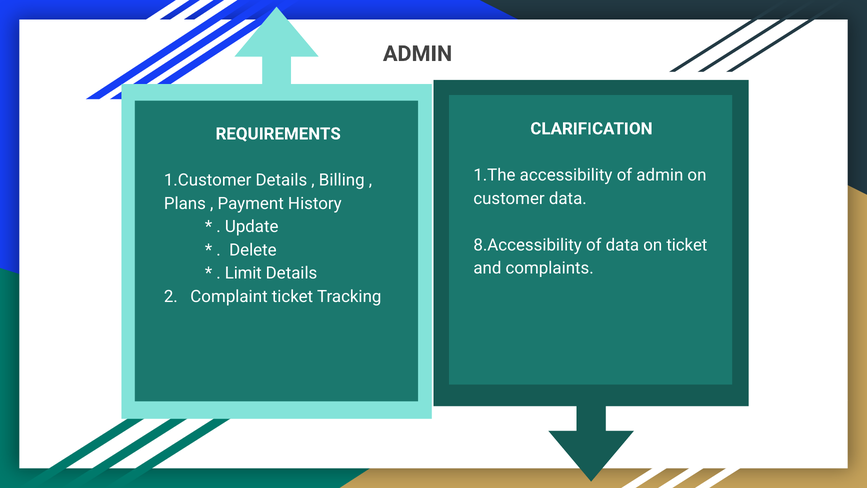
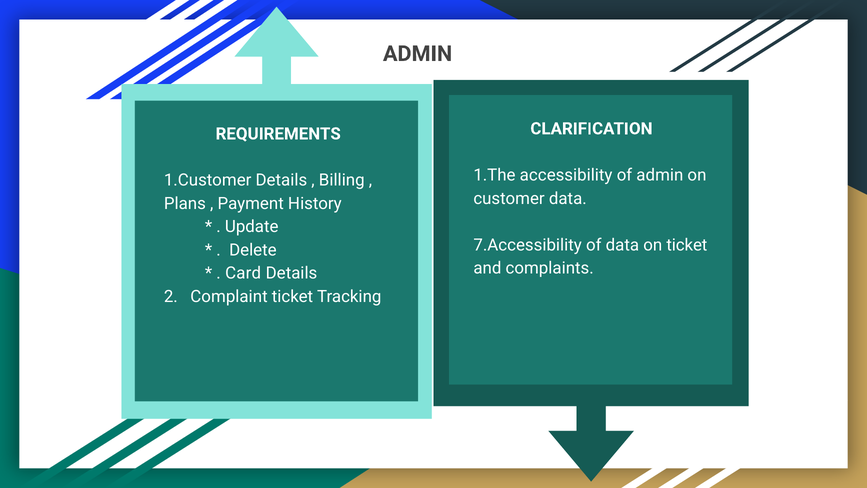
8.Accessibility: 8.Accessibility -> 7.Accessibility (528, 245)
Limit: Limit -> Card (243, 273)
